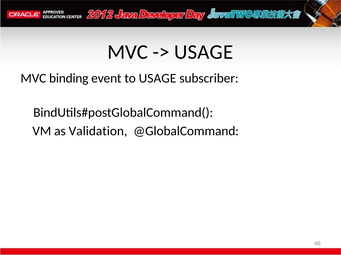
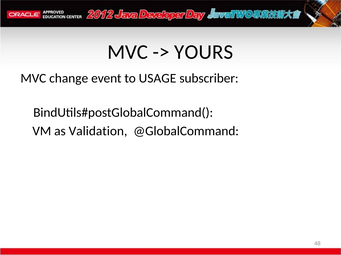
USAGE: USAGE -> YOURS (204, 52)
binding: binding -> change (69, 78)
